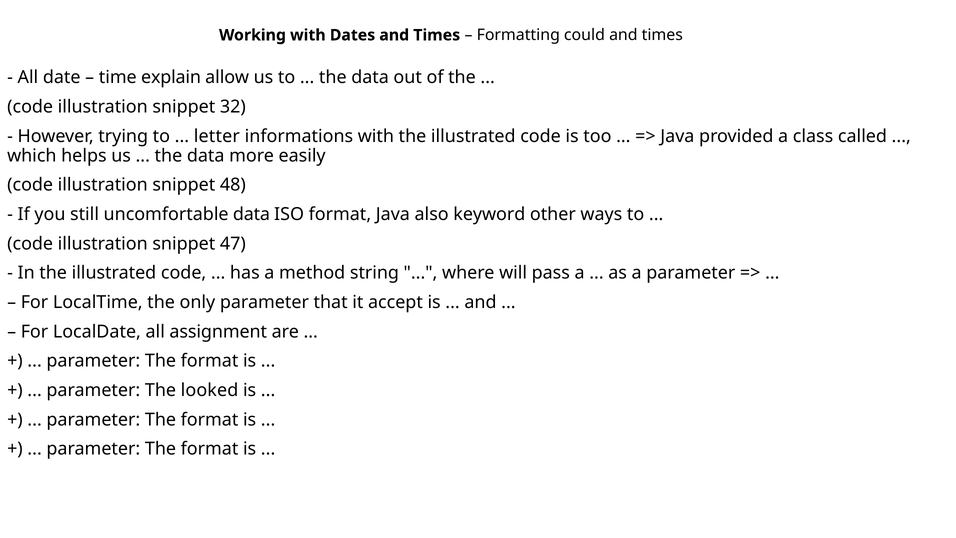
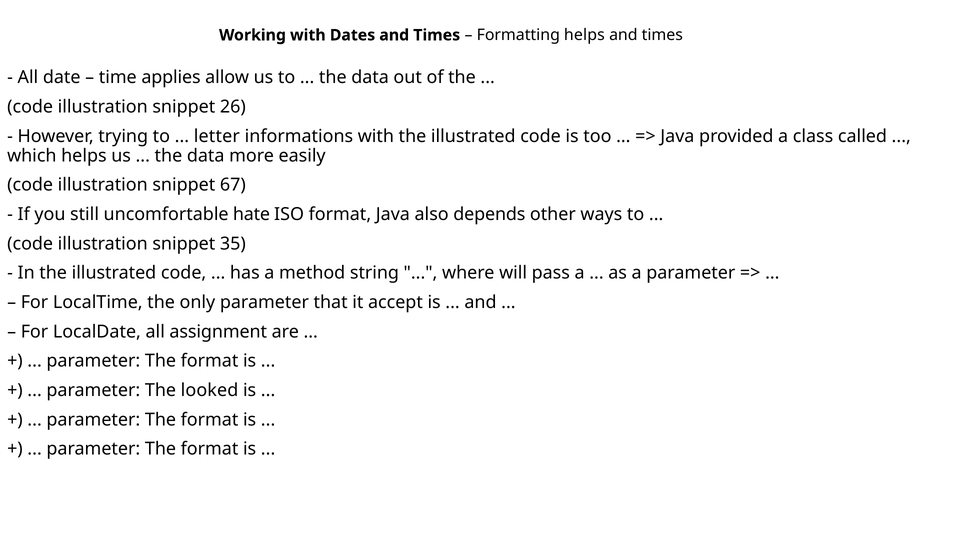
Formatting could: could -> helps (584, 35)
explain: explain -> applies (171, 77)
32: 32 -> 26 (233, 107)
48: 48 -> 67 (233, 185)
uncomfortable data: data -> hate (251, 214)
keyword: keyword -> depends (489, 214)
47: 47 -> 35 (233, 244)
